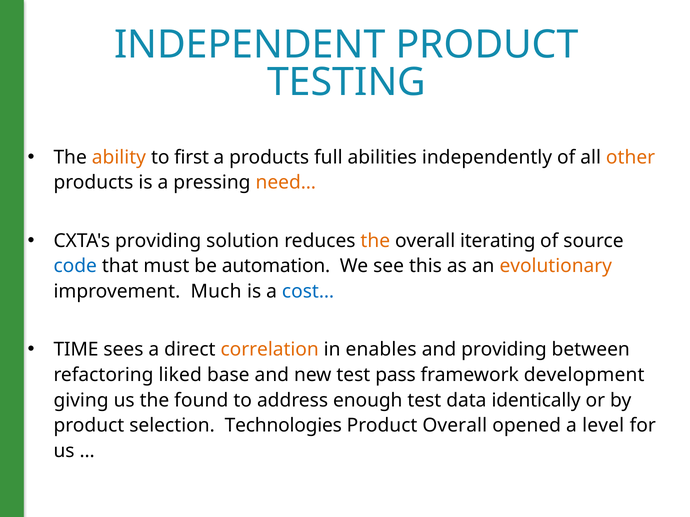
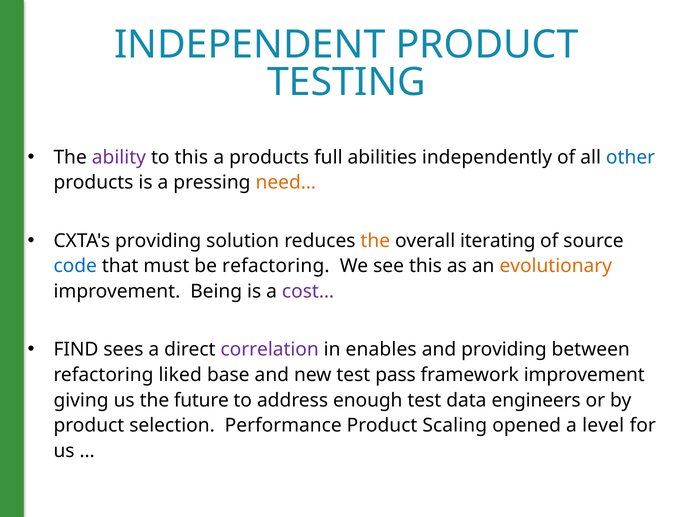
ability colour: orange -> purple (119, 157)
to first: first -> this (191, 157)
other colour: orange -> blue (631, 157)
be automation: automation -> refactoring (276, 266)
Much: Much -> Being (216, 292)
cost… colour: blue -> purple (308, 292)
TIME: TIME -> FIND (76, 350)
correlation colour: orange -> purple (270, 350)
framework development: development -> improvement (584, 375)
found: found -> future (201, 401)
identically: identically -> engineers (536, 401)
Technologies: Technologies -> Performance (283, 426)
Product Overall: Overall -> Scaling (455, 426)
